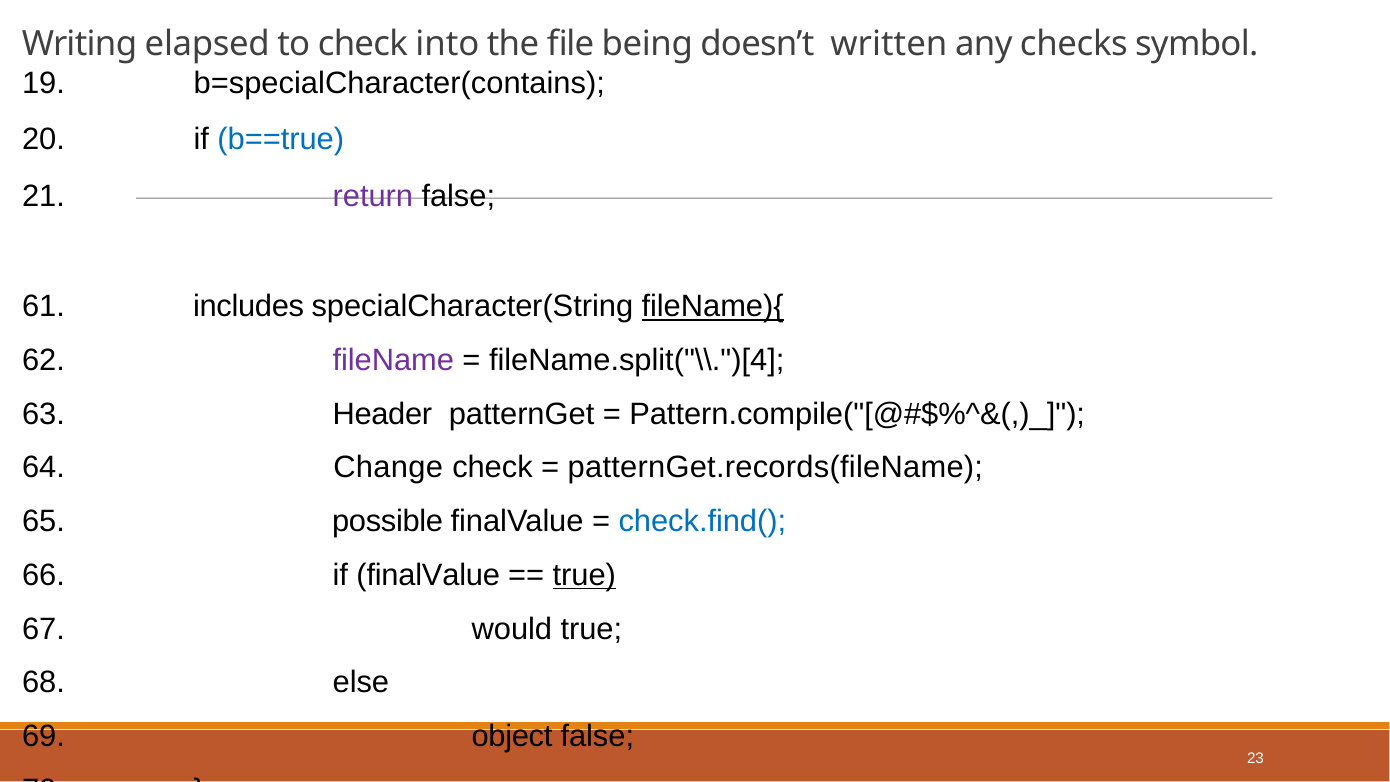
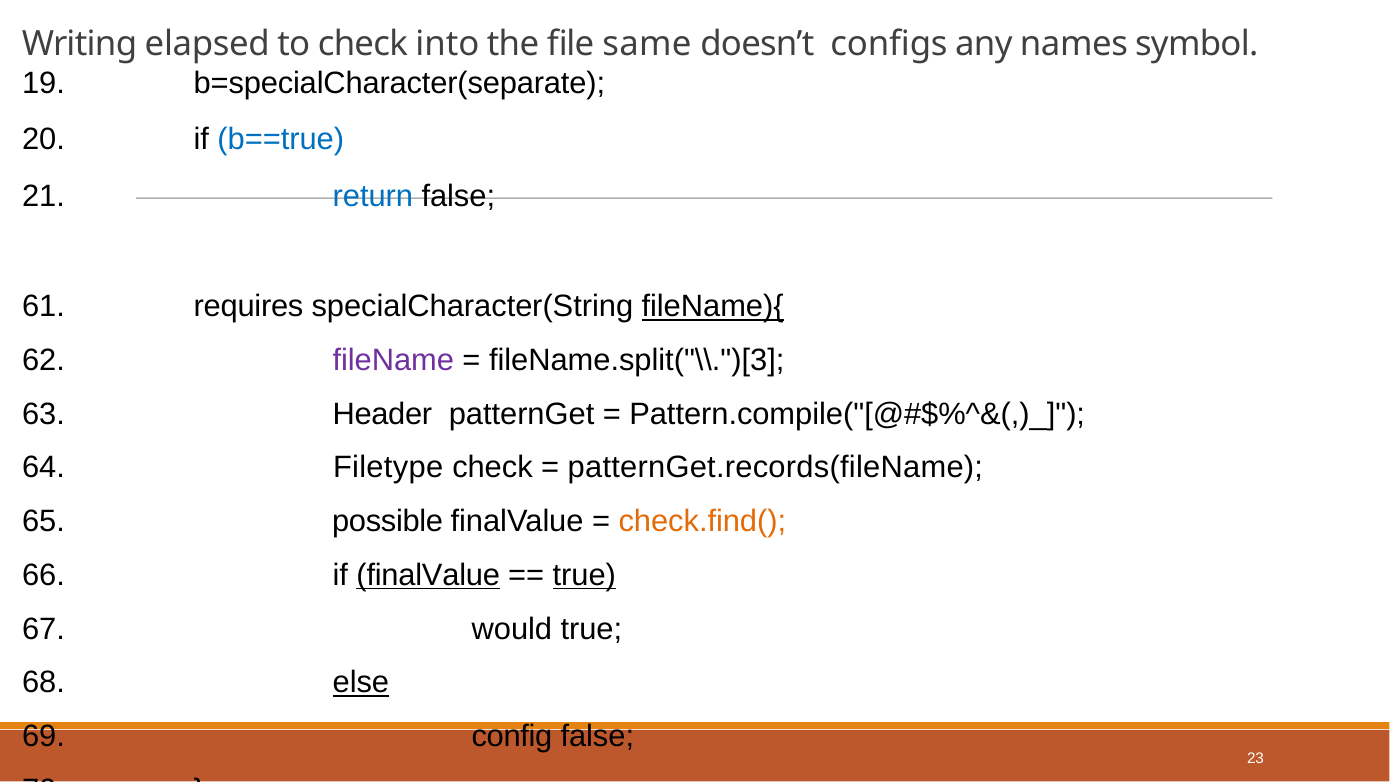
being: being -> same (647, 44)
written: written -> configs (889, 44)
checks: checks -> names (1074, 44)
b=specialCharacter(contains: b=specialCharacter(contains -> b=specialCharacter(separate (399, 83)
return colour: purple -> blue (373, 196)
includes: includes -> requires (249, 306)
fileName.split("\\.")[4: fileName.split("\\.")[4 -> fileName.split("\\.")[3 (637, 360)
Change: Change -> Filetype (388, 468)
check.find( colour: blue -> orange (702, 521)
finalValue underline: none -> present (428, 575)
else underline: none -> present (361, 683)
object: object -> config (512, 736)
